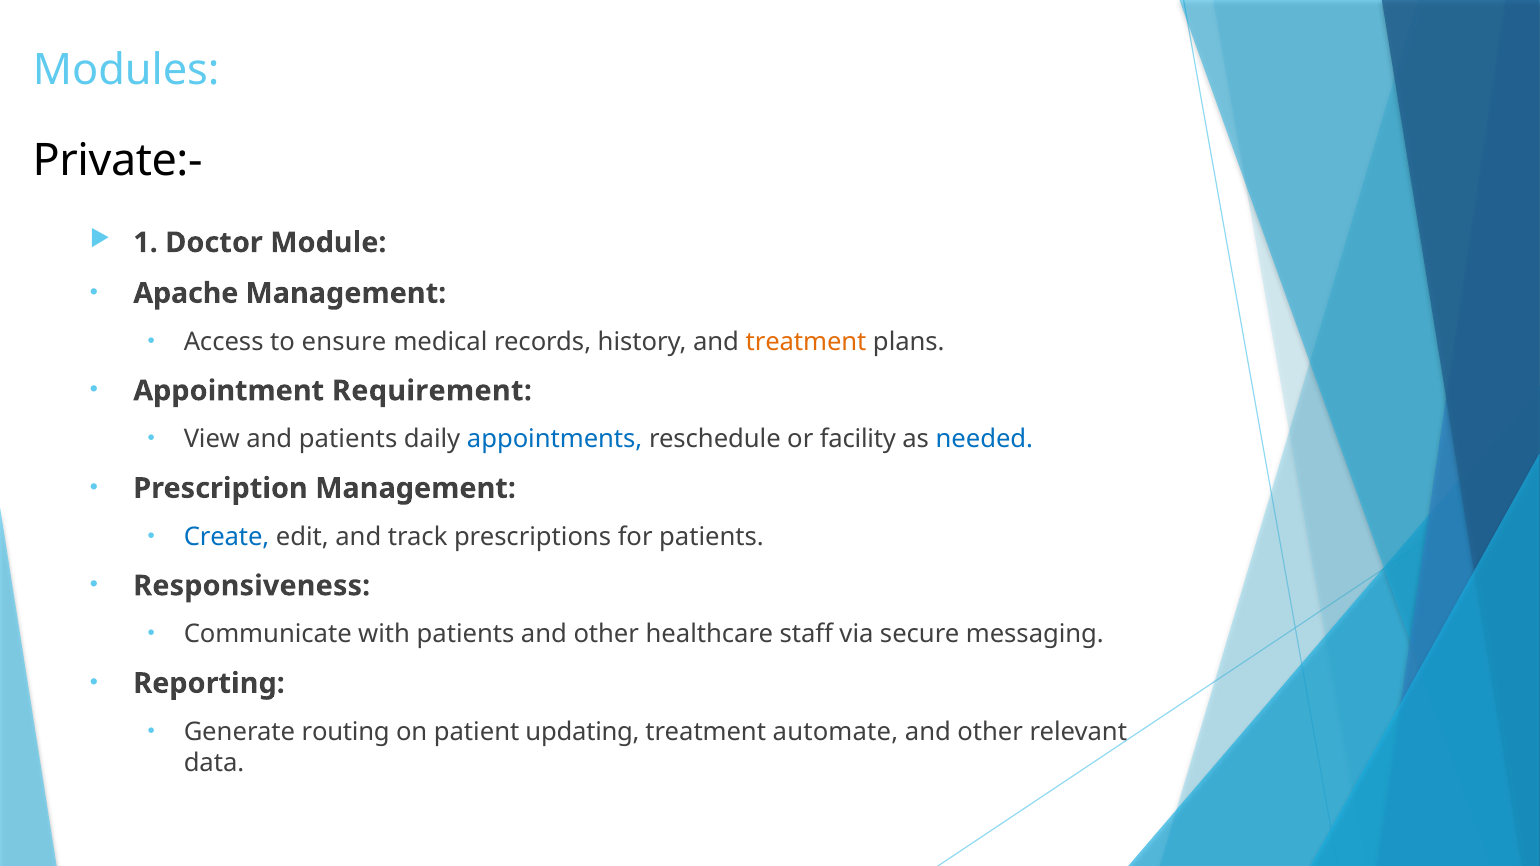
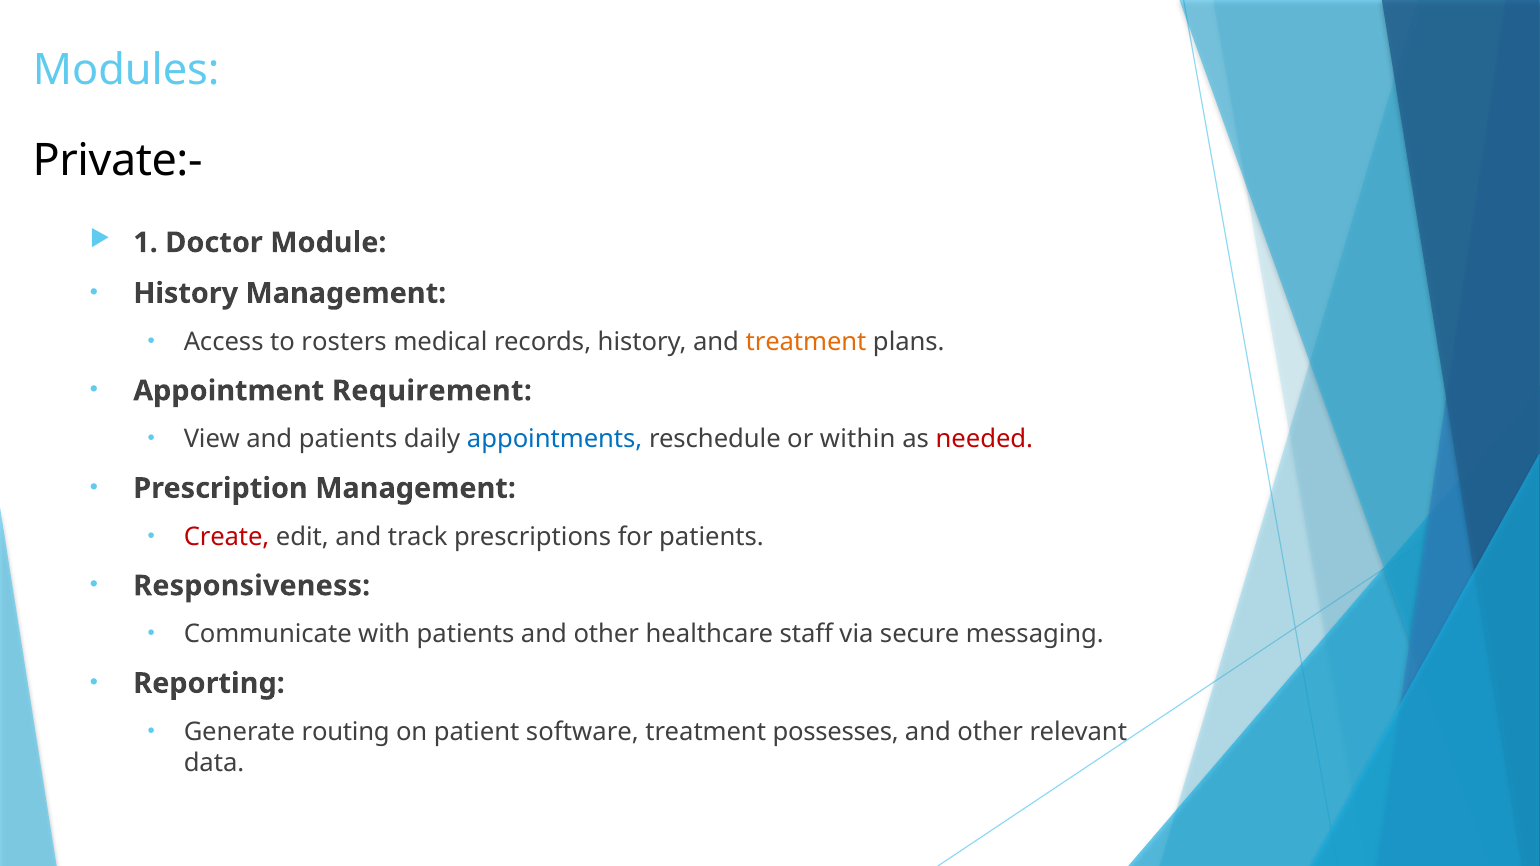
Apache: Apache -> History (186, 293)
ensure: ensure -> rosters (344, 342)
facility: facility -> within (858, 439)
needed colour: blue -> red (984, 439)
Create colour: blue -> red (227, 537)
updating: updating -> software (582, 732)
automate: automate -> possesses (836, 732)
